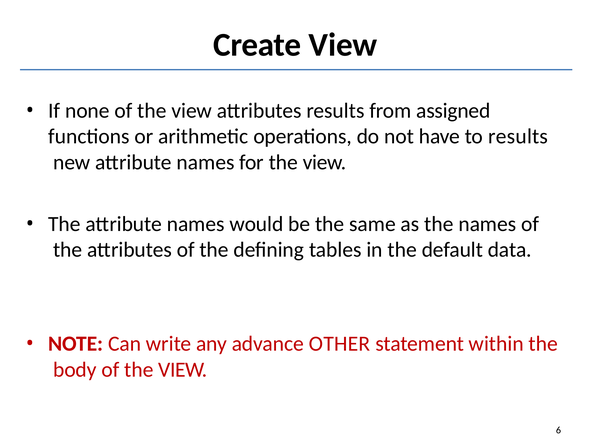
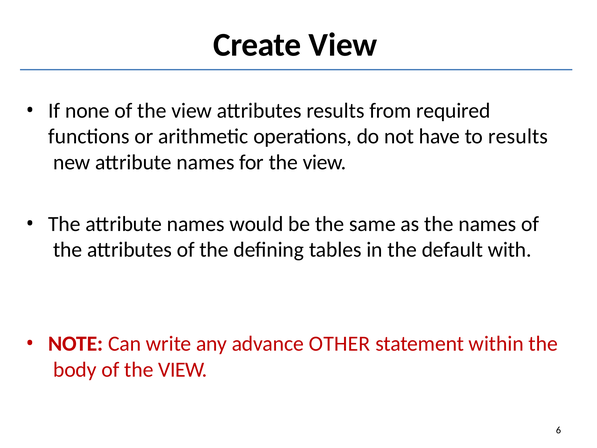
assigned: assigned -> required (453, 111)
data: data -> with (510, 250)
